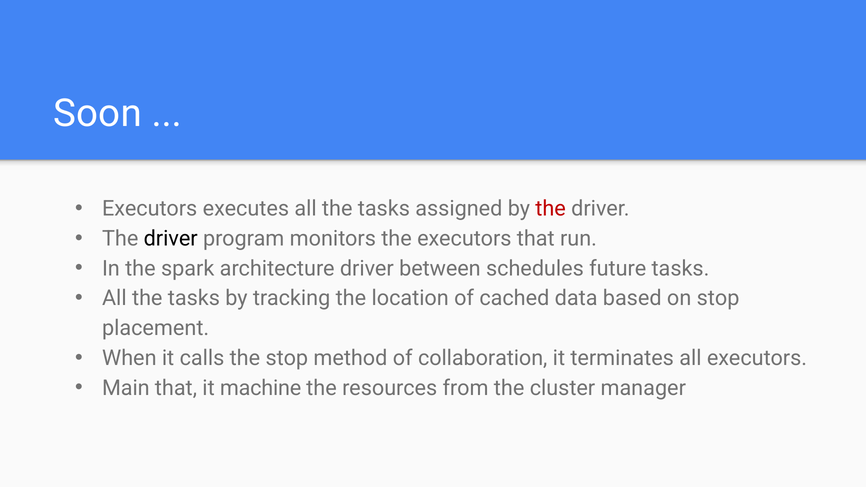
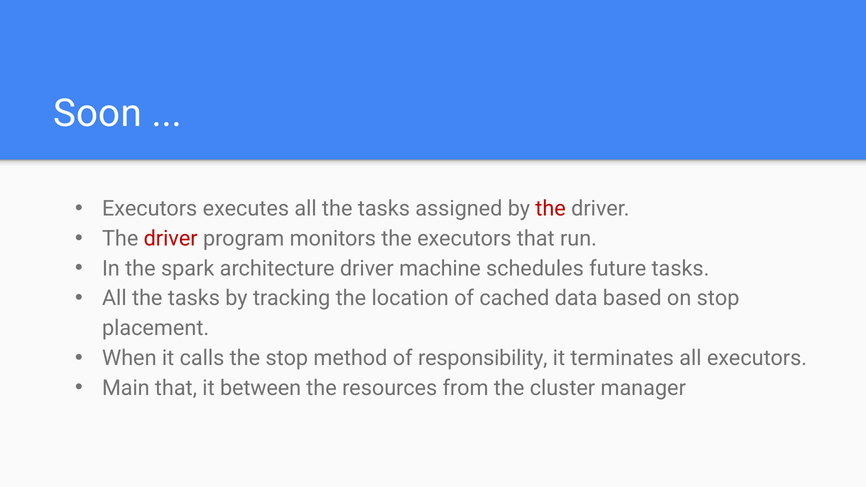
driver colour: black -> red (171, 239)
between: between -> machine (440, 269)
collaboration: collaboration -> responsibility (483, 358)
machine: machine -> between (261, 388)
